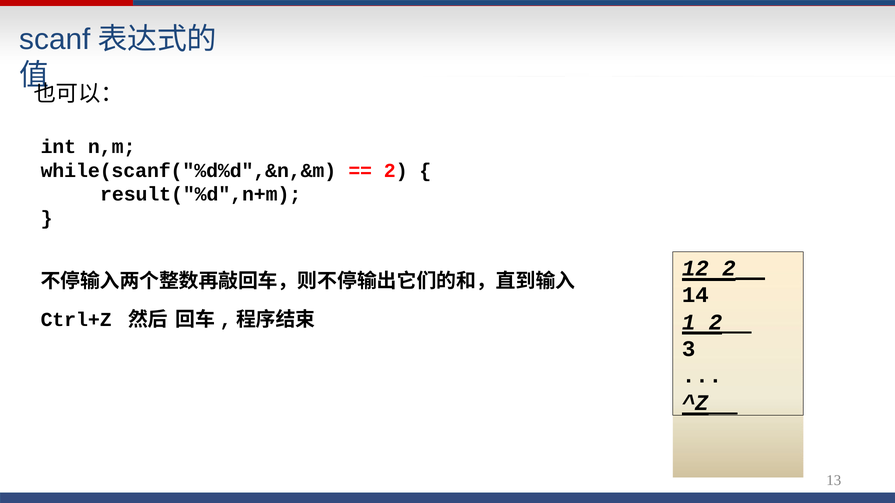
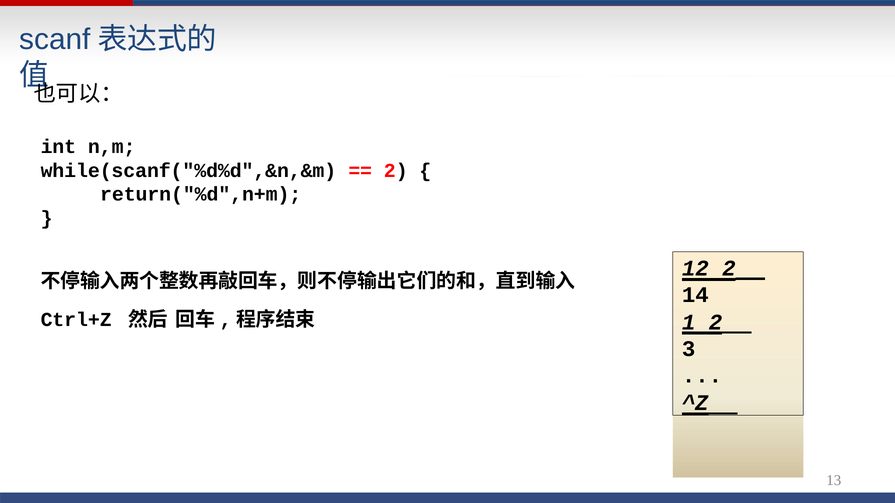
result("%d",n+m: result("%d",n+m -> return("%d",n+m (201, 195)
